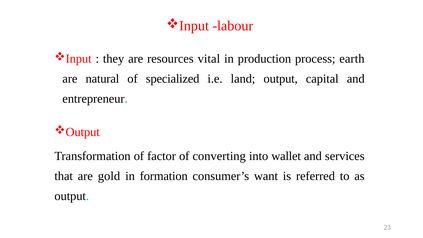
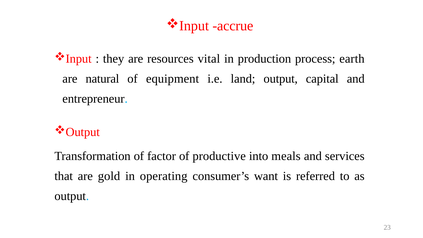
labour: labour -> accrue (233, 26)
specialized: specialized -> equipment (173, 79)
converting: converting -> productive (219, 156)
wallet: wallet -> meals (286, 156)
formation: formation -> operating (164, 176)
